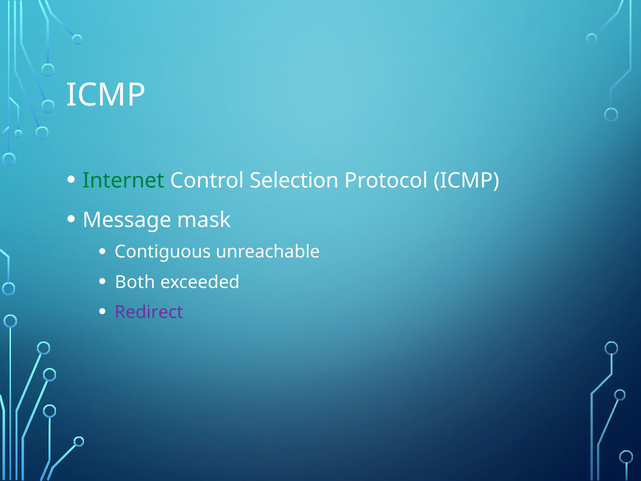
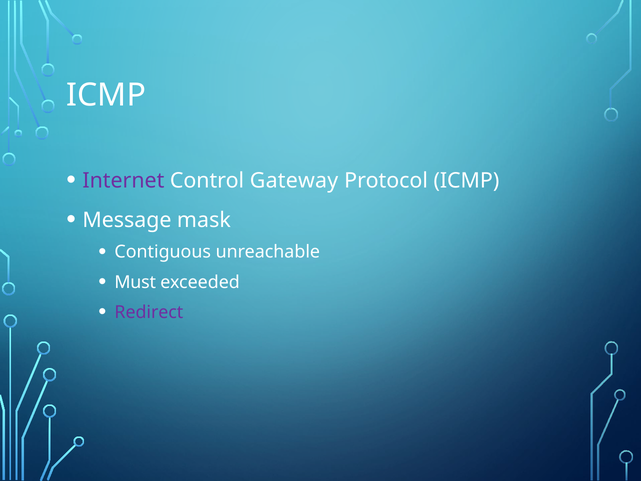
Internet colour: green -> purple (123, 180)
Selection: Selection -> Gateway (294, 180)
Both: Both -> Must (135, 282)
